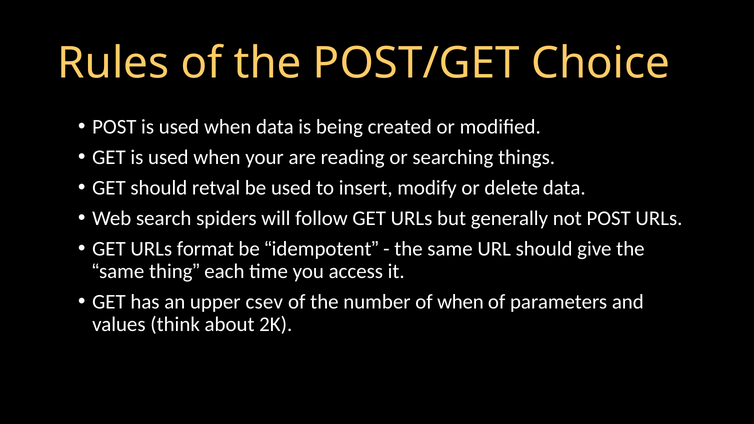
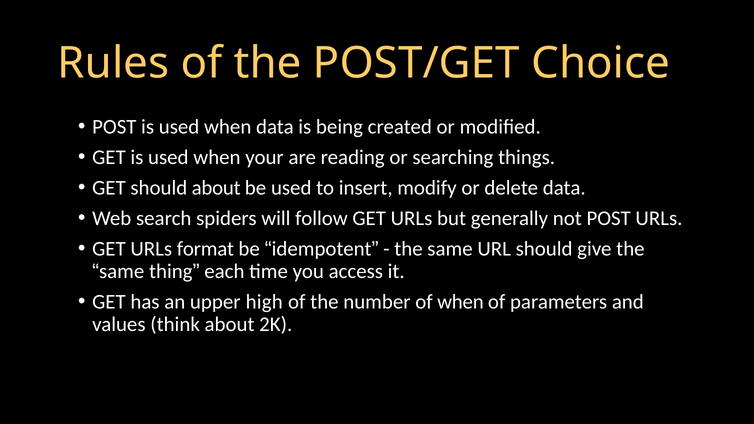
should retval: retval -> about (216, 188)
csev: csev -> high (264, 302)
